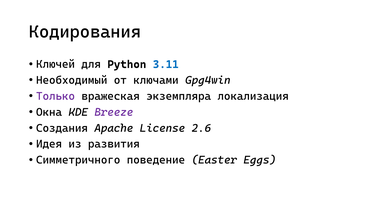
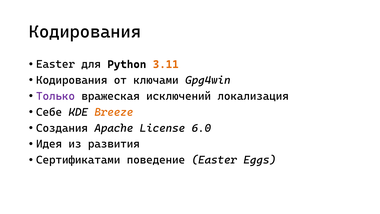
Ключей: Ключей -> Easter (56, 64)
3.11 colour: blue -> orange (166, 64)
Необходимый: Необходимый -> Кодирования (72, 80)
экземпляра: экземпляра -> исключений (179, 96)
Окна: Окна -> Себе (49, 112)
Breeze colour: purple -> orange (114, 112)
2.6: 2.6 -> 6.0 (201, 128)
Симметричного: Симметричного -> Сертификатами (78, 160)
